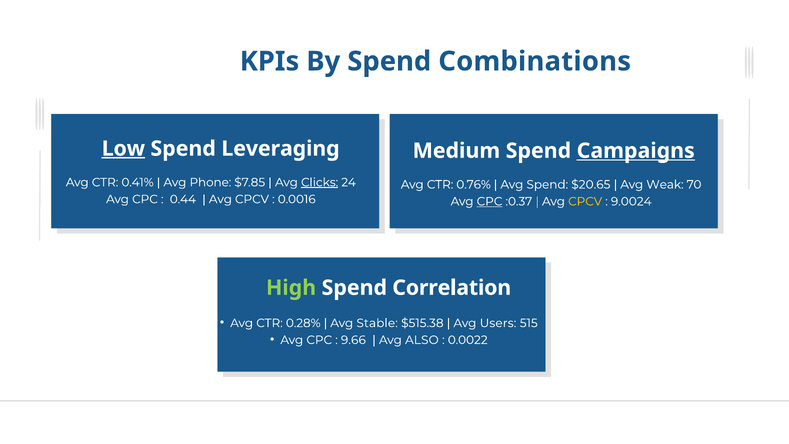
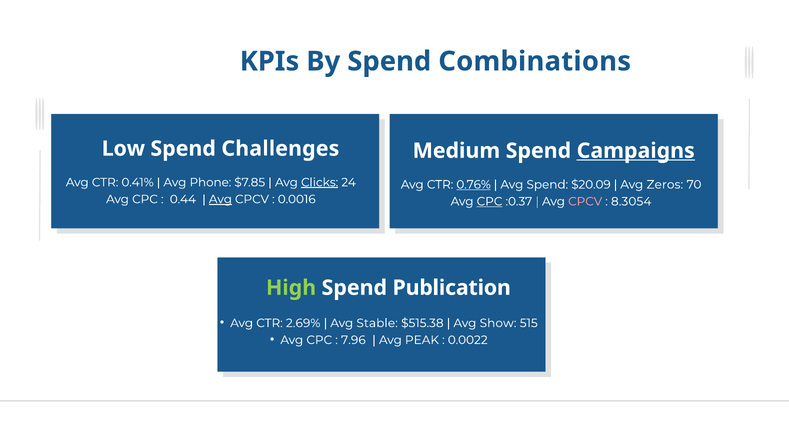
Low underline: present -> none (123, 149)
Leveraging: Leveraging -> Challenges (280, 149)
0.76% underline: none -> present (474, 184)
$20.65: $20.65 -> $20.09 (591, 184)
Weak: Weak -> Zeros (665, 184)
Avg underline: none -> present (220, 199)
CPCV colour: yellow -> pink (585, 201)
9.0024: 9.0024 -> 8.3054 (631, 201)
Correlation: Correlation -> Publication (452, 288)
0.28%: 0.28% -> 2.69% (303, 323)
Users: Users -> Show (498, 323)
9.66: 9.66 -> 7.96 (353, 340)
ALSO: ALSO -> PEAK (422, 340)
